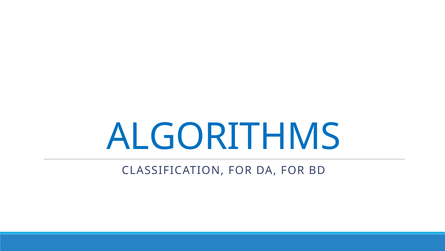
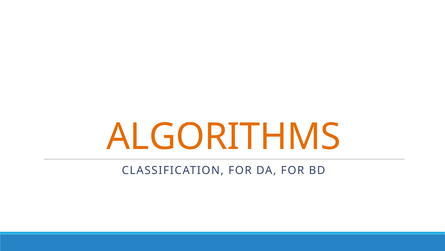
ALGORITHMS colour: blue -> orange (224, 136)
